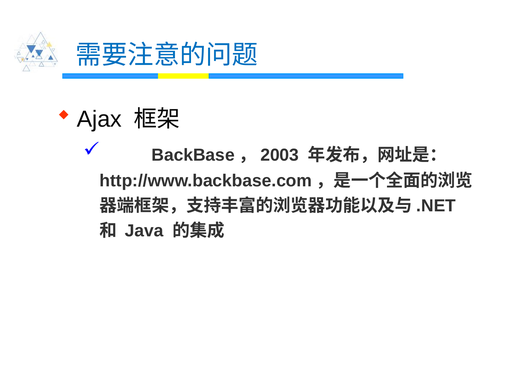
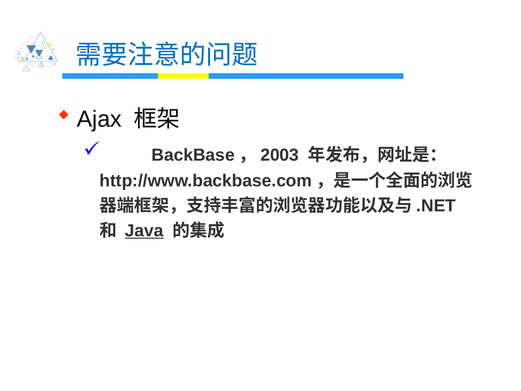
Java underline: none -> present (144, 231)
